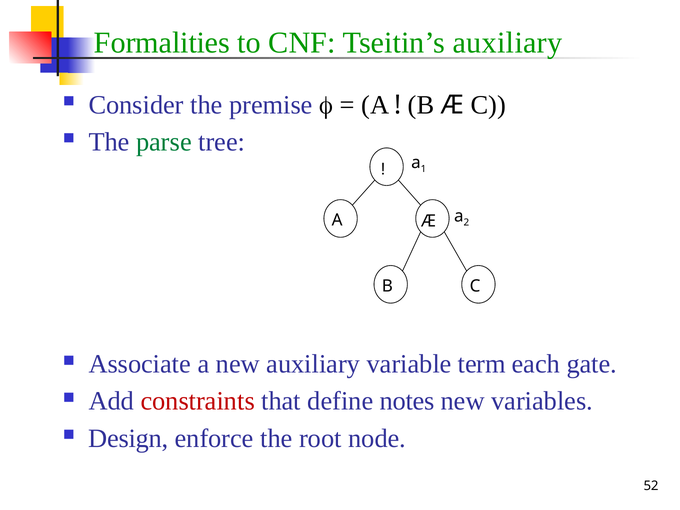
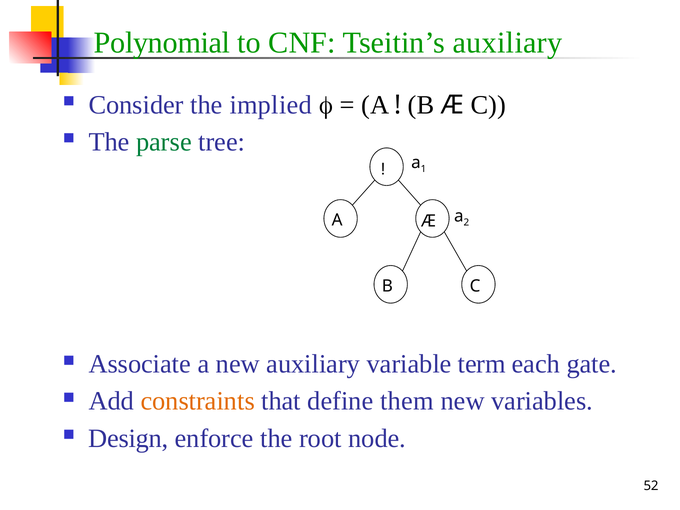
Formalities: Formalities -> Polynomial (162, 43)
premise: premise -> implied (271, 105)
constraints colour: red -> orange (198, 401)
notes: notes -> them (407, 401)
